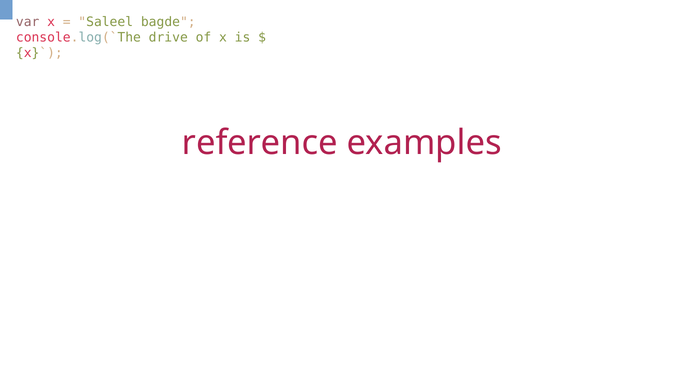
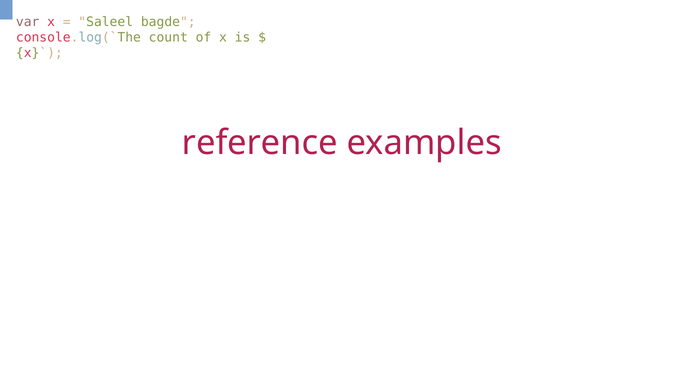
drive: drive -> count (168, 38)
